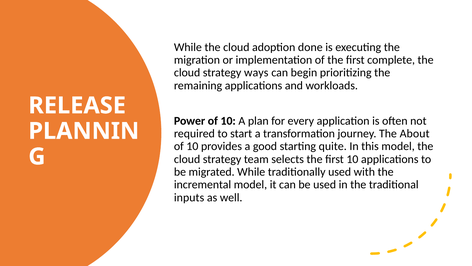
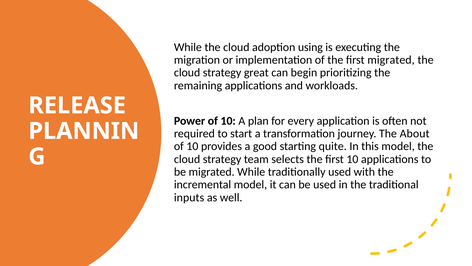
done: done -> using (310, 47)
first complete: complete -> migrated (391, 60)
ways: ways -> great (256, 73)
